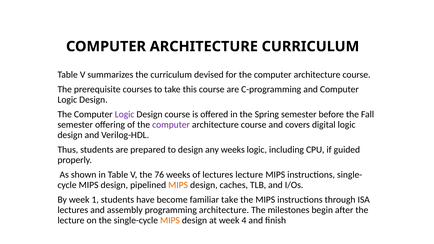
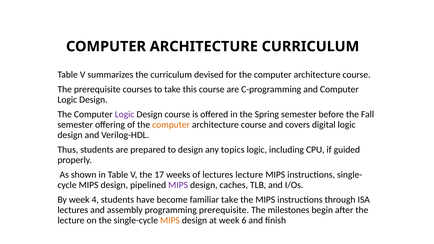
computer colour: purple -> orange (171, 125)
any weeks: weeks -> topics (233, 150)
76: 76 -> 17 (159, 175)
MIPS colour: orange -> purple (178, 185)
1: 1 -> 4 (95, 200)
programming architecture: architecture -> prerequisite (224, 210)
4: 4 -> 6 (244, 220)
